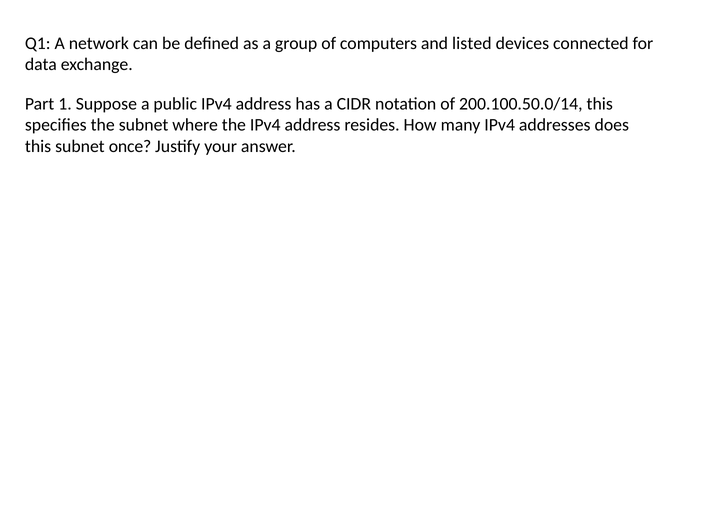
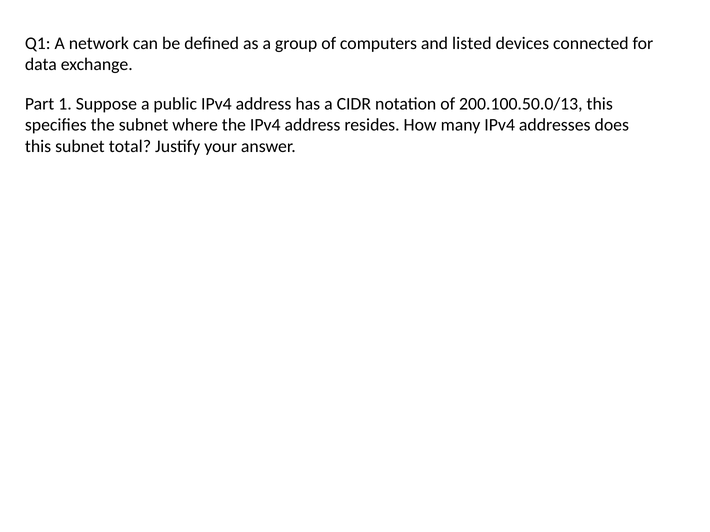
200.100.50.0/14: 200.100.50.0/14 -> 200.100.50.0/13 (521, 104)
once: once -> total (130, 146)
